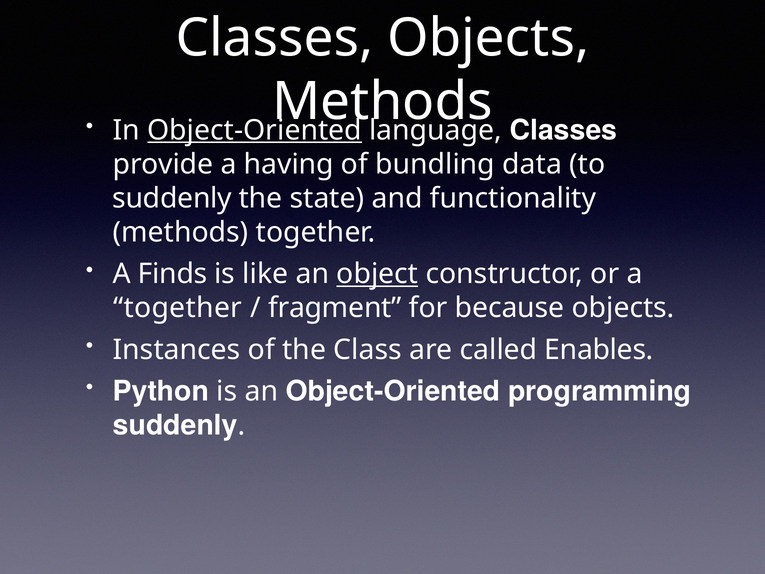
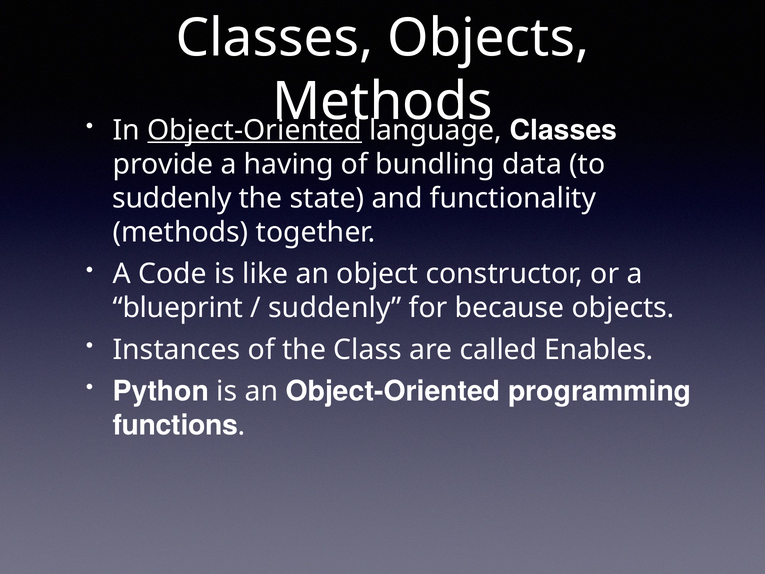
Finds: Finds -> Code (173, 274)
object underline: present -> none (377, 274)
together: together -> blueprint (178, 308)
fragment: fragment -> suddenly (335, 308)
suddenly: suddenly -> functions (175, 425)
